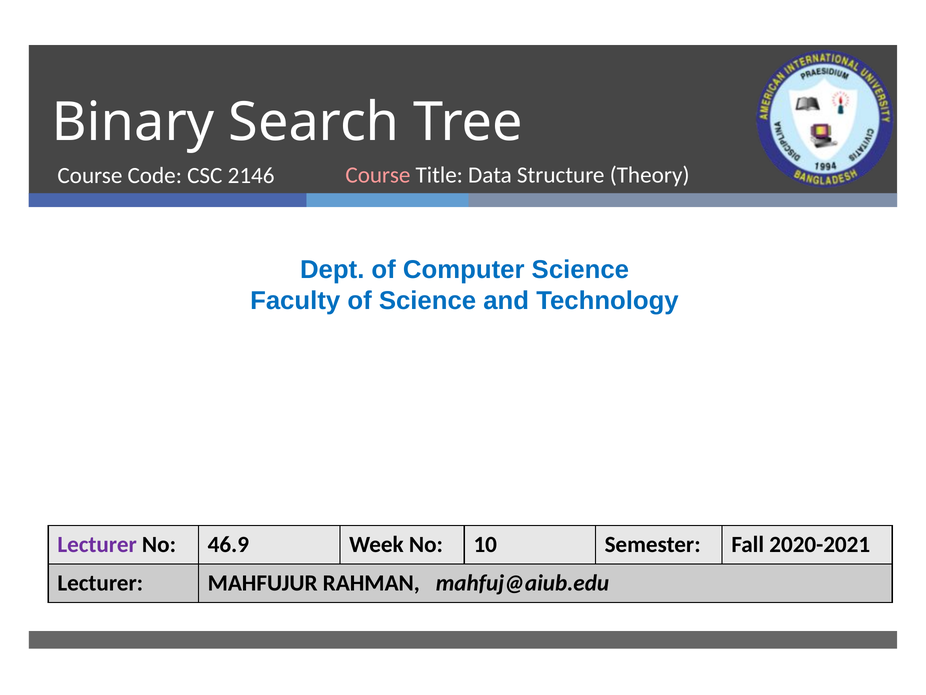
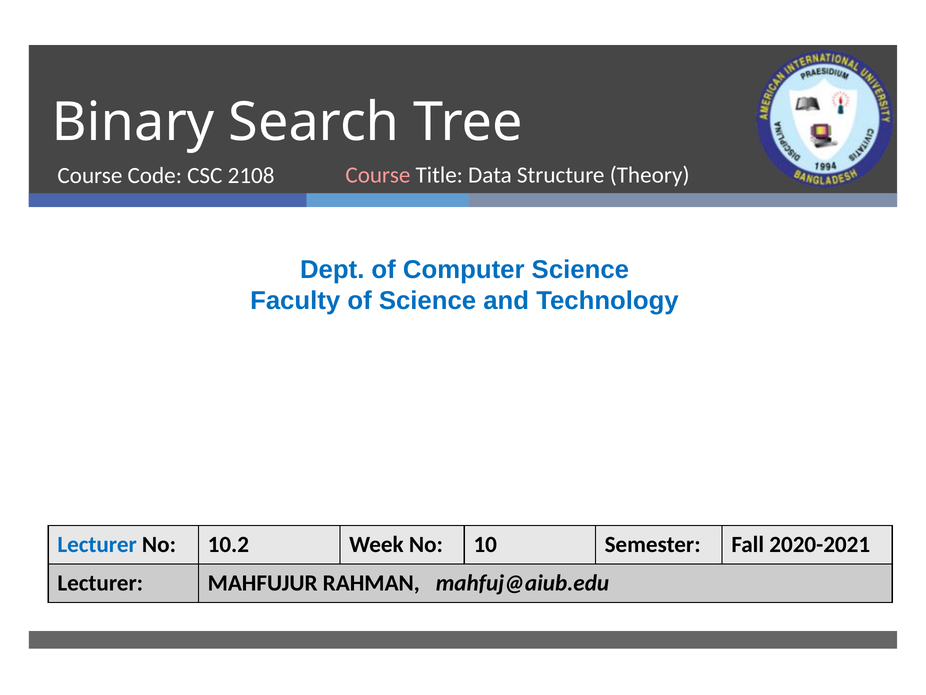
2146: 2146 -> 2108 (251, 175)
Lecturer colour: purple -> blue (97, 544)
46.9: 46.9 -> 10.2 (228, 544)
